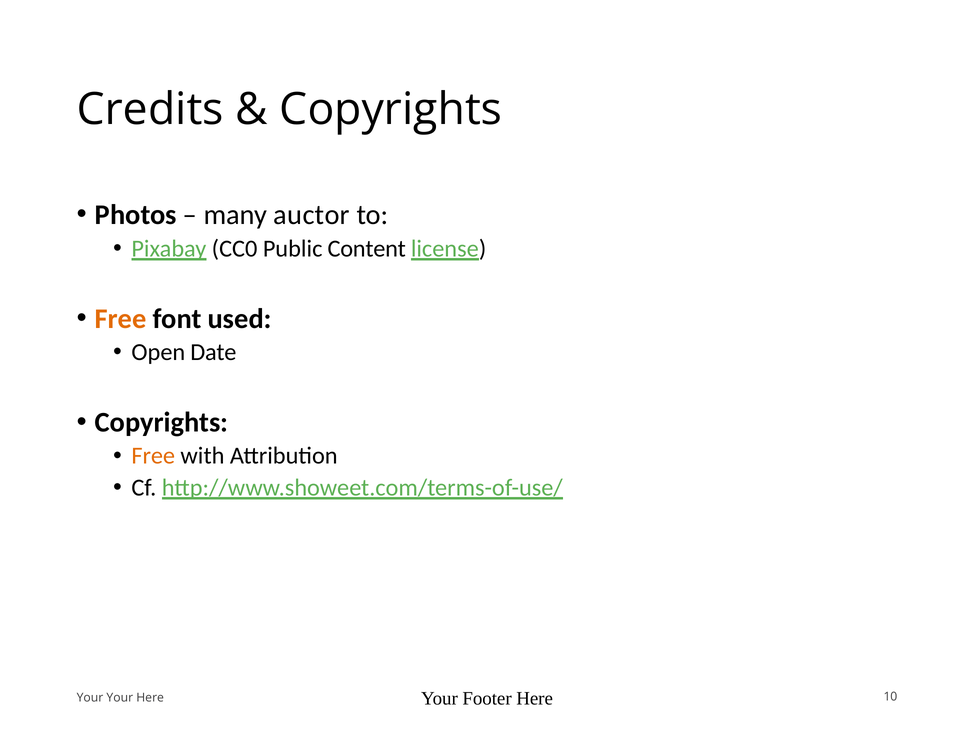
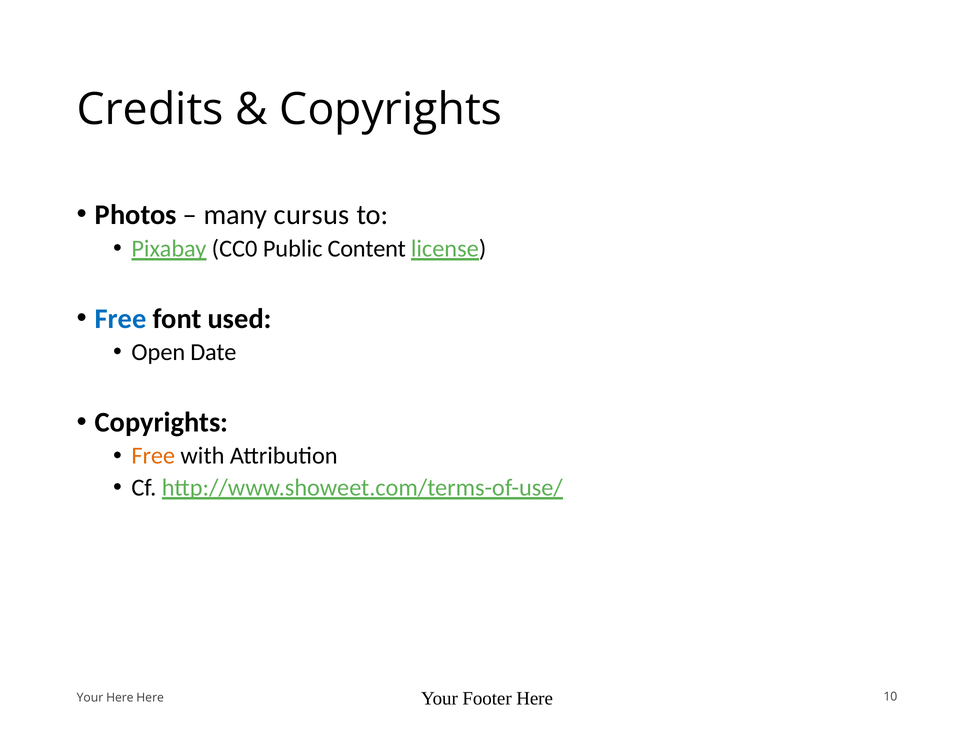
auctor: auctor -> cursus (312, 214)
Free colour: orange -> blue (121, 318)
Your Your: Your -> Here (120, 697)
